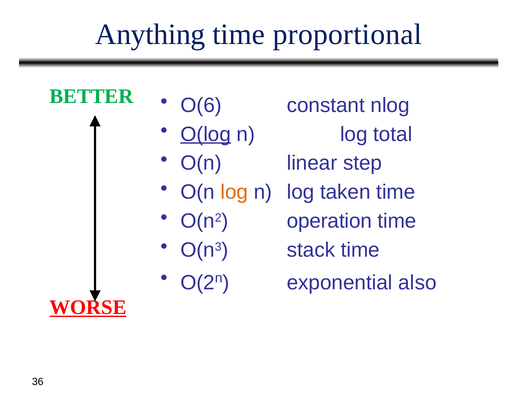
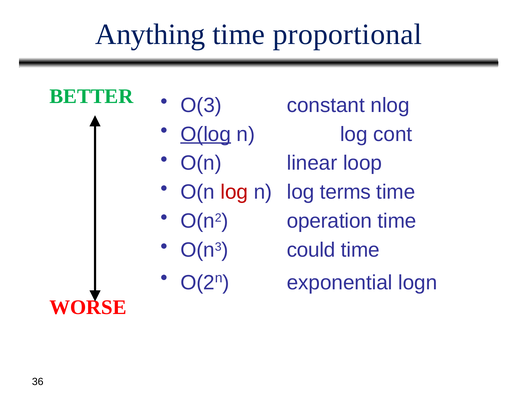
O(6: O(6 -> O(3 (201, 105)
total: total -> cont (393, 134)
step: step -> loop (363, 163)
log colour: orange -> red (234, 192)
taken: taken -> terms (345, 192)
stack: stack -> could (311, 250)
also: also -> logn (418, 283)
WORSE underline: present -> none (88, 307)
